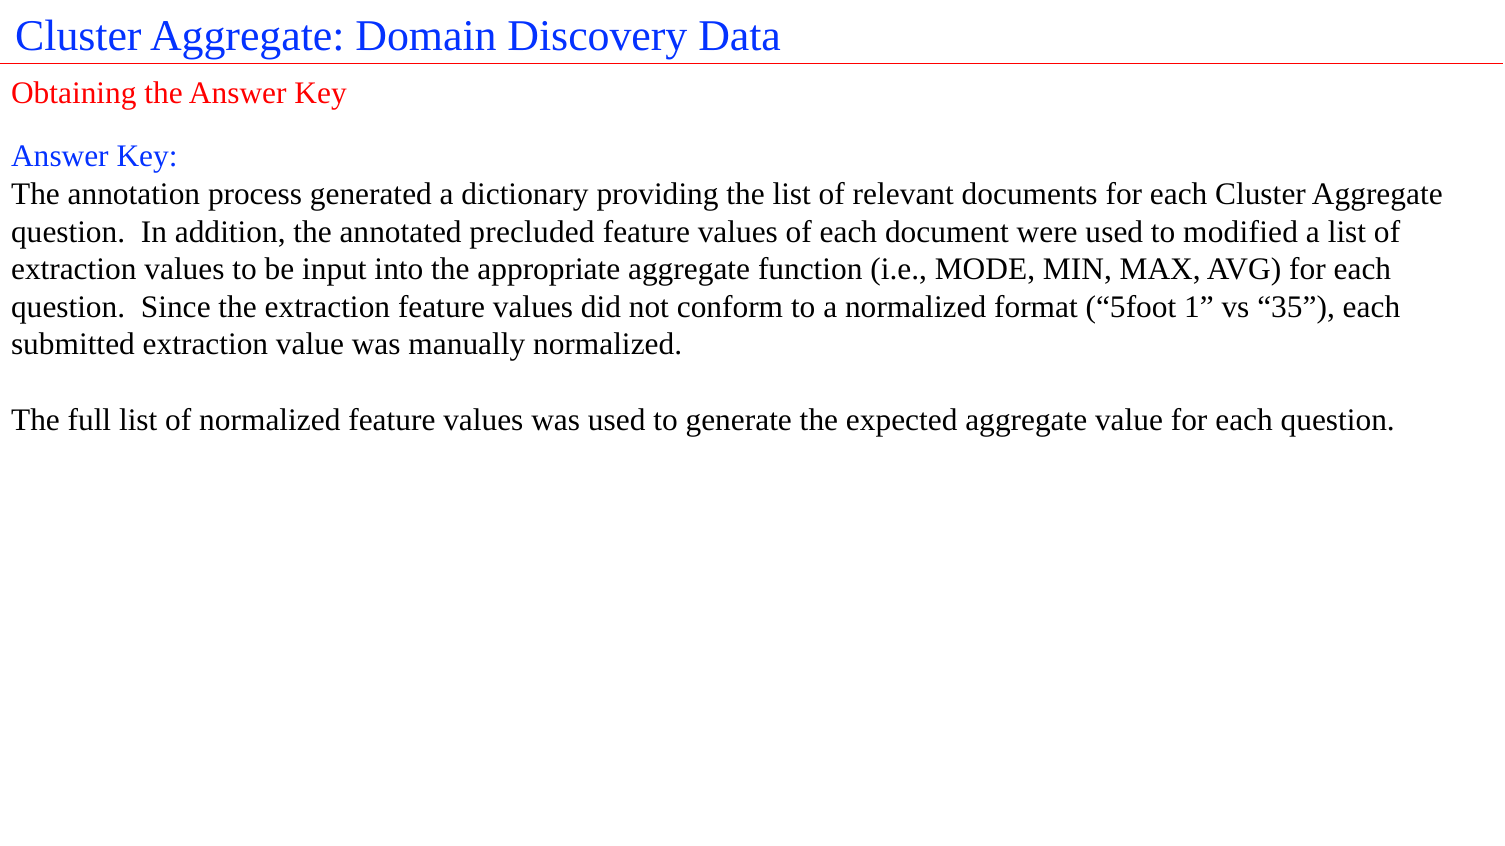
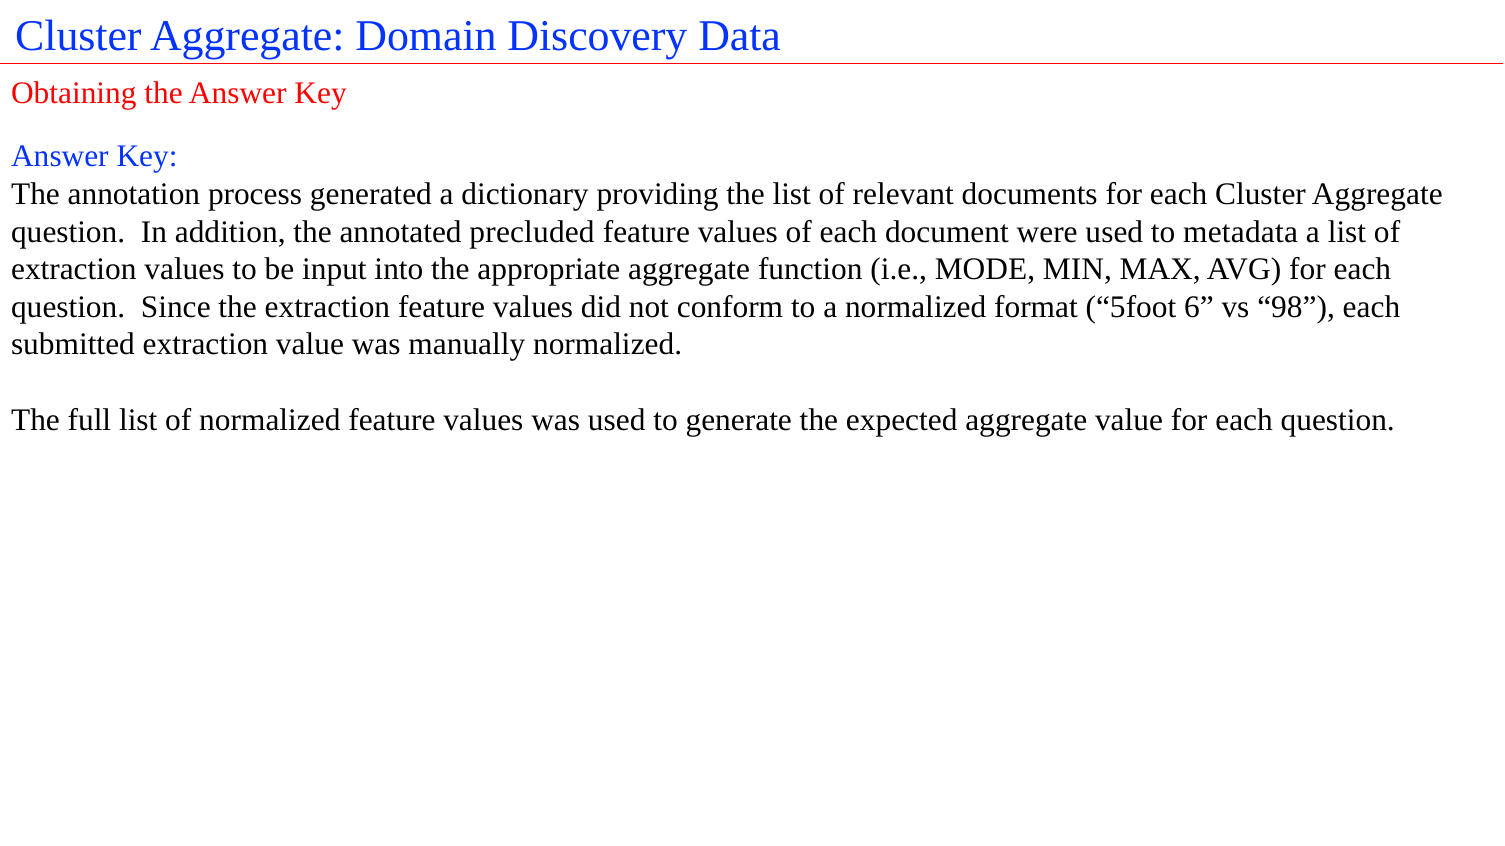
modified: modified -> metadata (1241, 232)
1: 1 -> 6 (1199, 307)
35: 35 -> 98 (1296, 307)
